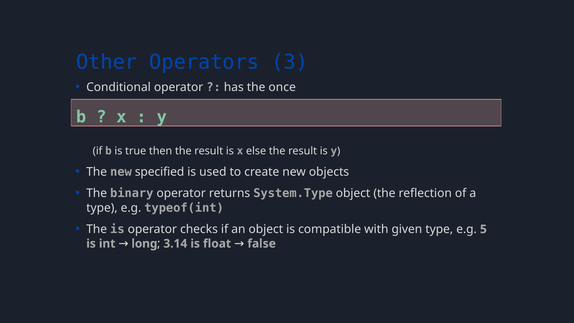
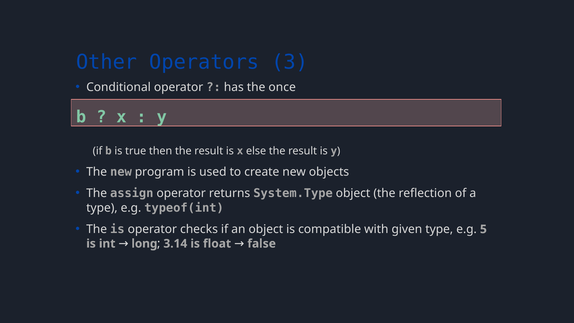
specified: specified -> program (160, 172)
binary: binary -> assign (132, 193)
